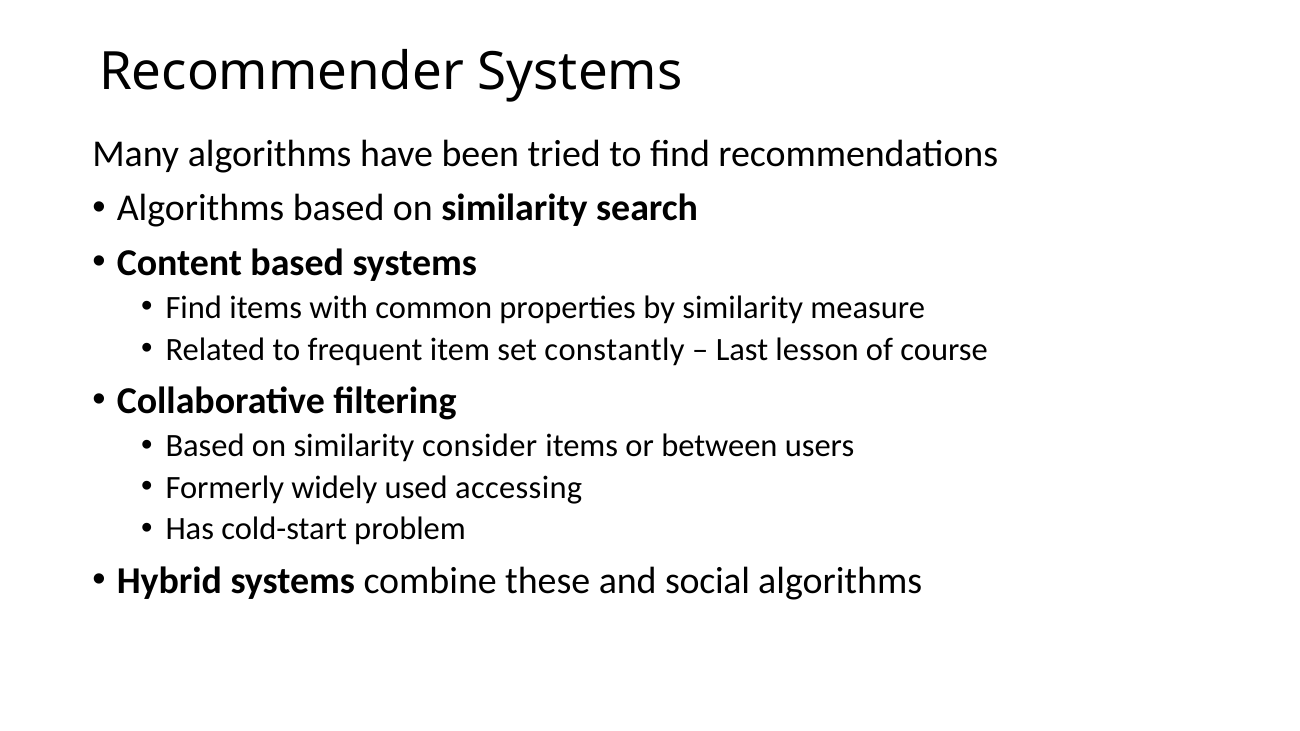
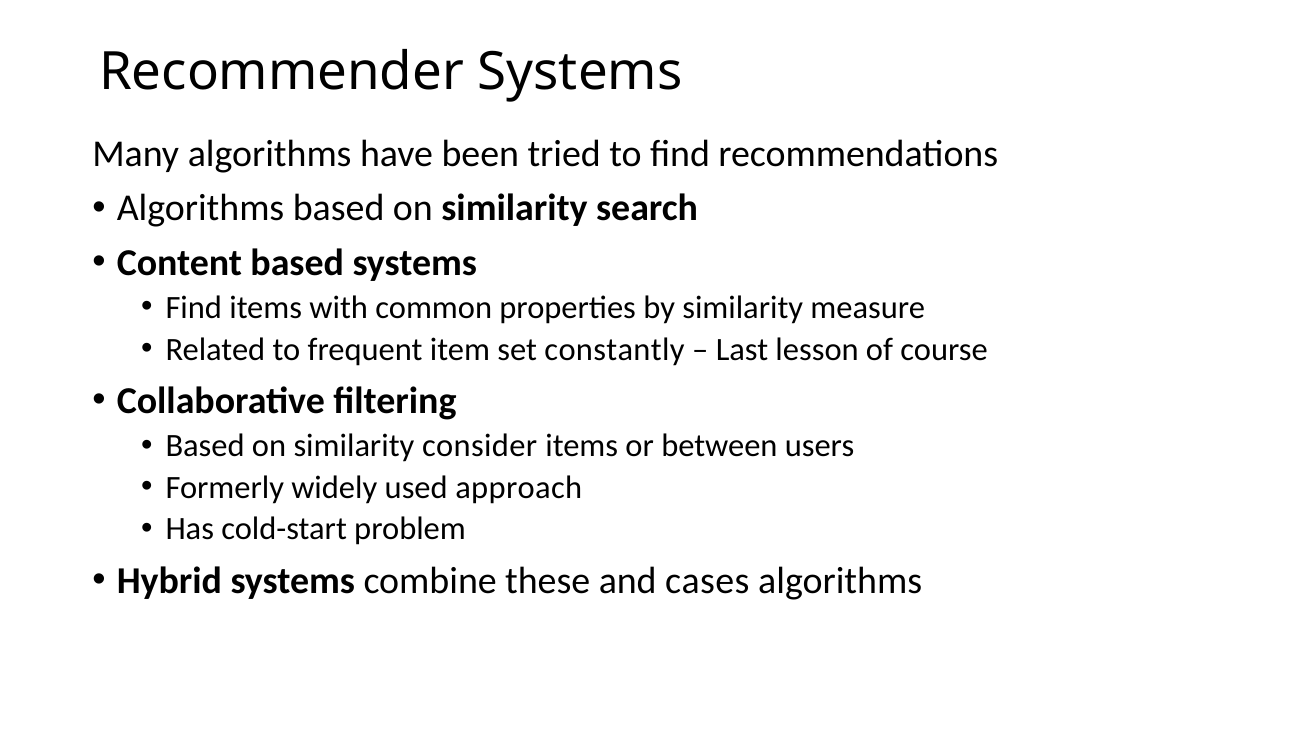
accessing: accessing -> approach (519, 488)
social: social -> cases (707, 581)
